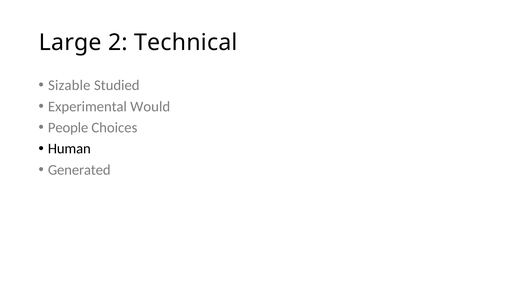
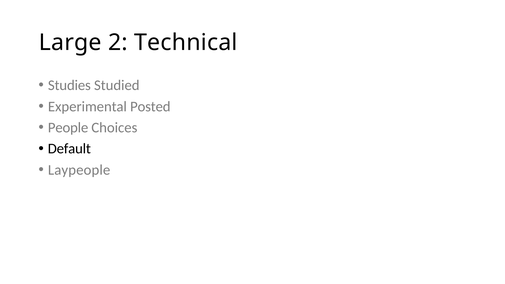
Sizable: Sizable -> Studies (69, 85)
Would: Would -> Posted (150, 106)
Human: Human -> Default (69, 149)
Generated: Generated -> Laypeople (79, 170)
